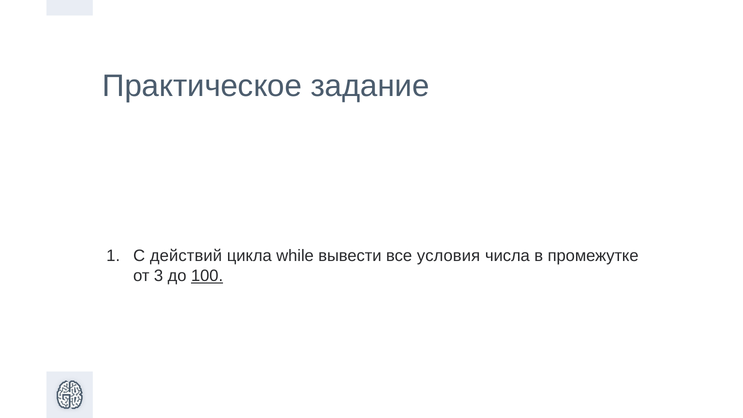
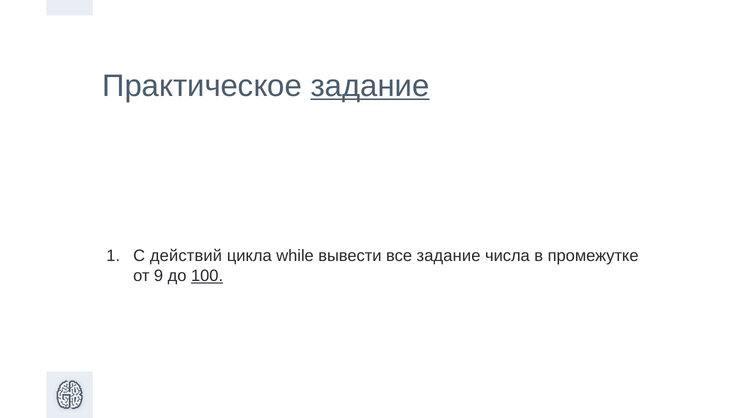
задание underline: none -> present (370, 86)
все условия: условия -> задание (449, 256)
3: 3 -> 9 (159, 276)
